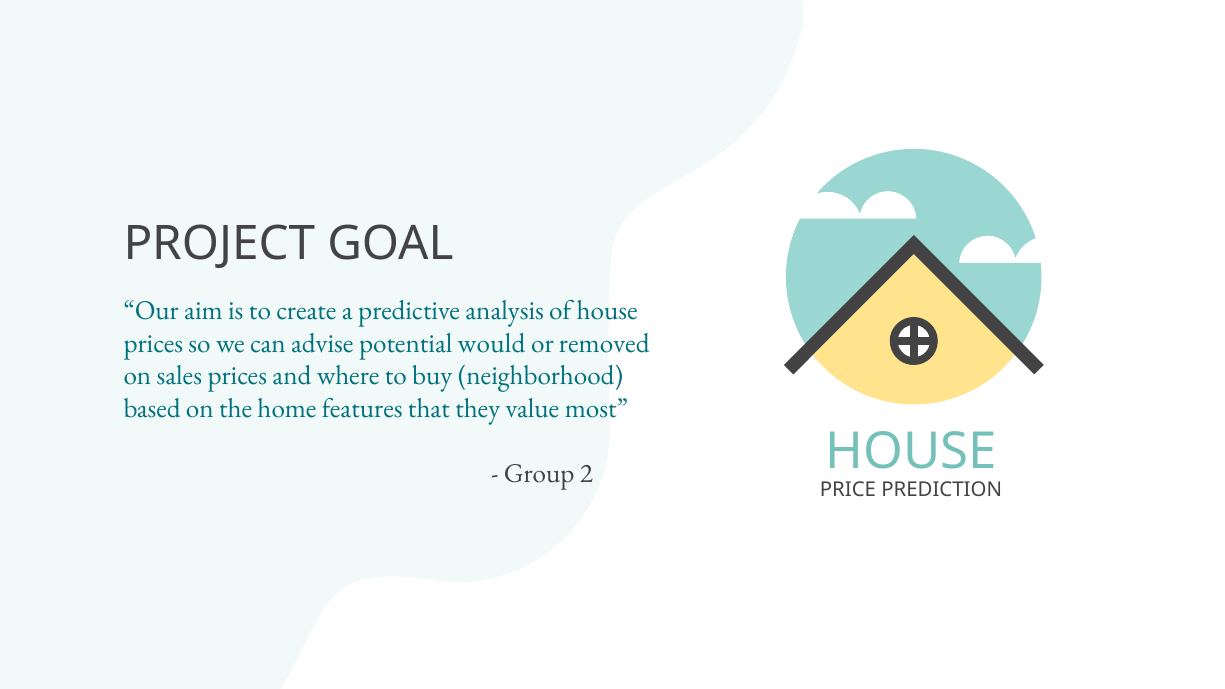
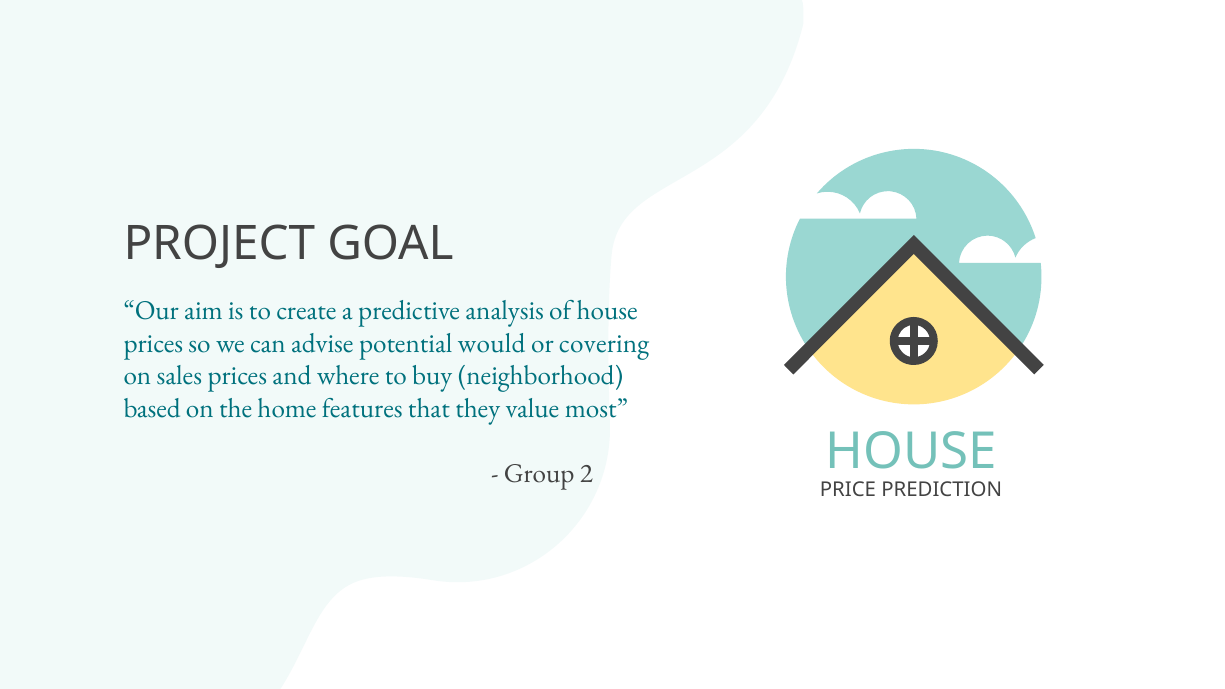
removed: removed -> covering (604, 343)
